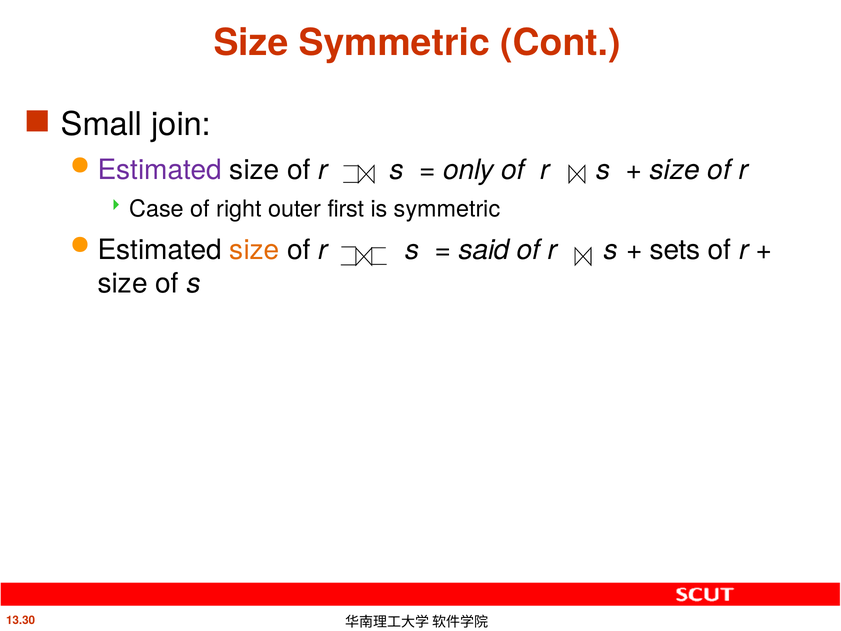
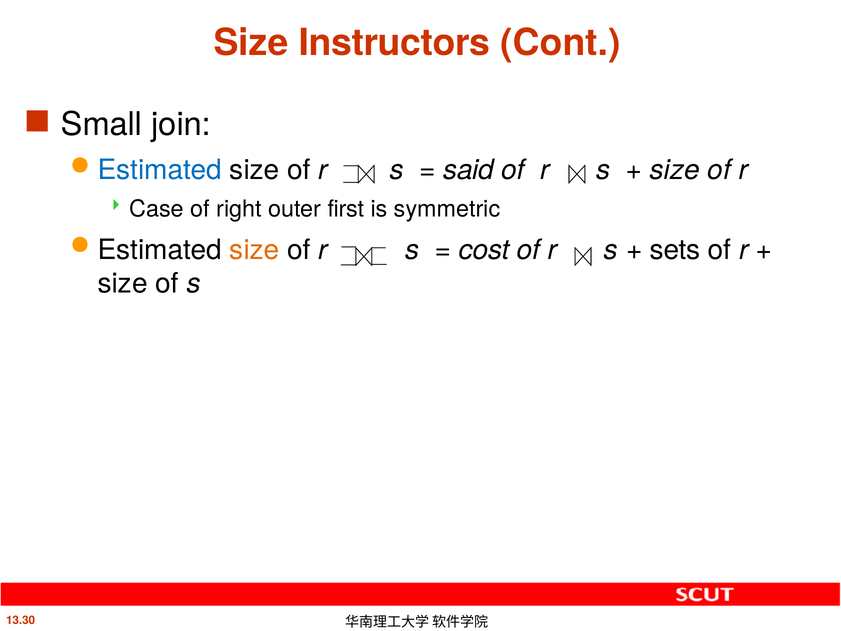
Size Symmetric: Symmetric -> Instructors (394, 43)
Estimated colour: purple -> blue (160, 170)
only: only -> said (469, 170)
said: said -> cost (484, 250)
